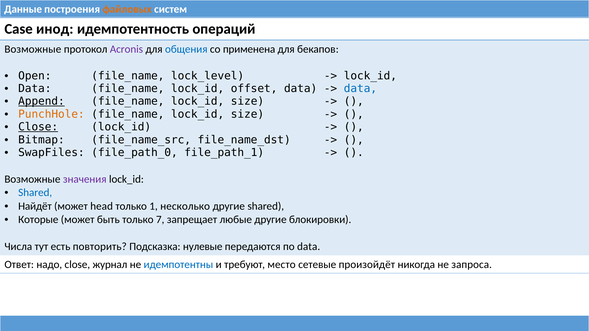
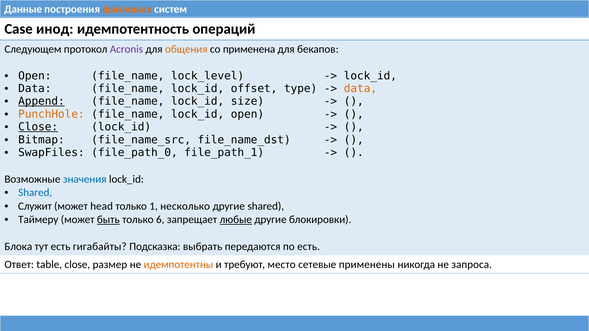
Возможные: Возможные -> Следующем (33, 49)
общения colour: blue -> orange (186, 49)
offset data: data -> type (301, 89)
data colour: blue -> orange (360, 89)
size: size -> open (247, 114)
значения colour: purple -> blue (85, 179)
Найдёт: Найдёт -> Служит (35, 206)
Которые: Которые -> Таймеру (38, 220)
быть underline: none -> present (108, 220)
7: 7 -> 6 (160, 220)
любые underline: none -> present (236, 220)
Числа: Числа -> Блока (18, 247)
повторить: повторить -> гигабайты (100, 247)
нулевые: нулевые -> выбрать (203, 247)
по data: data -> есть (309, 247)
надо: надо -> table (49, 265)
журнал: журнал -> размер (110, 265)
идемпотентны colour: blue -> orange (178, 265)
произойдёт: произойдёт -> применены (367, 265)
